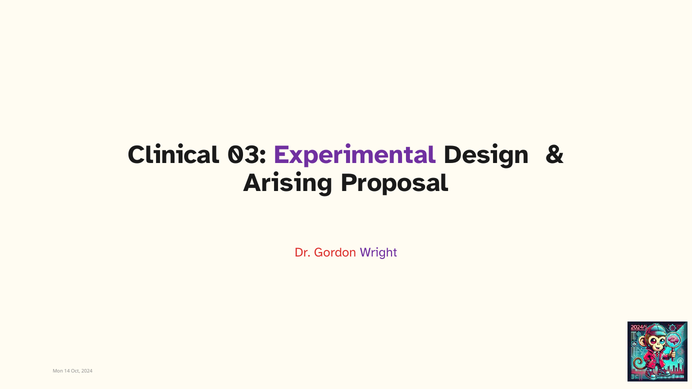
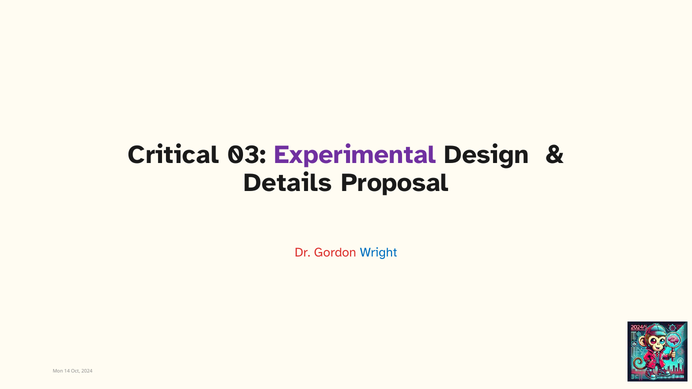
Clinical: Clinical -> Critical (173, 155)
Arising: Arising -> Details (288, 183)
Wright colour: purple -> blue (379, 253)
